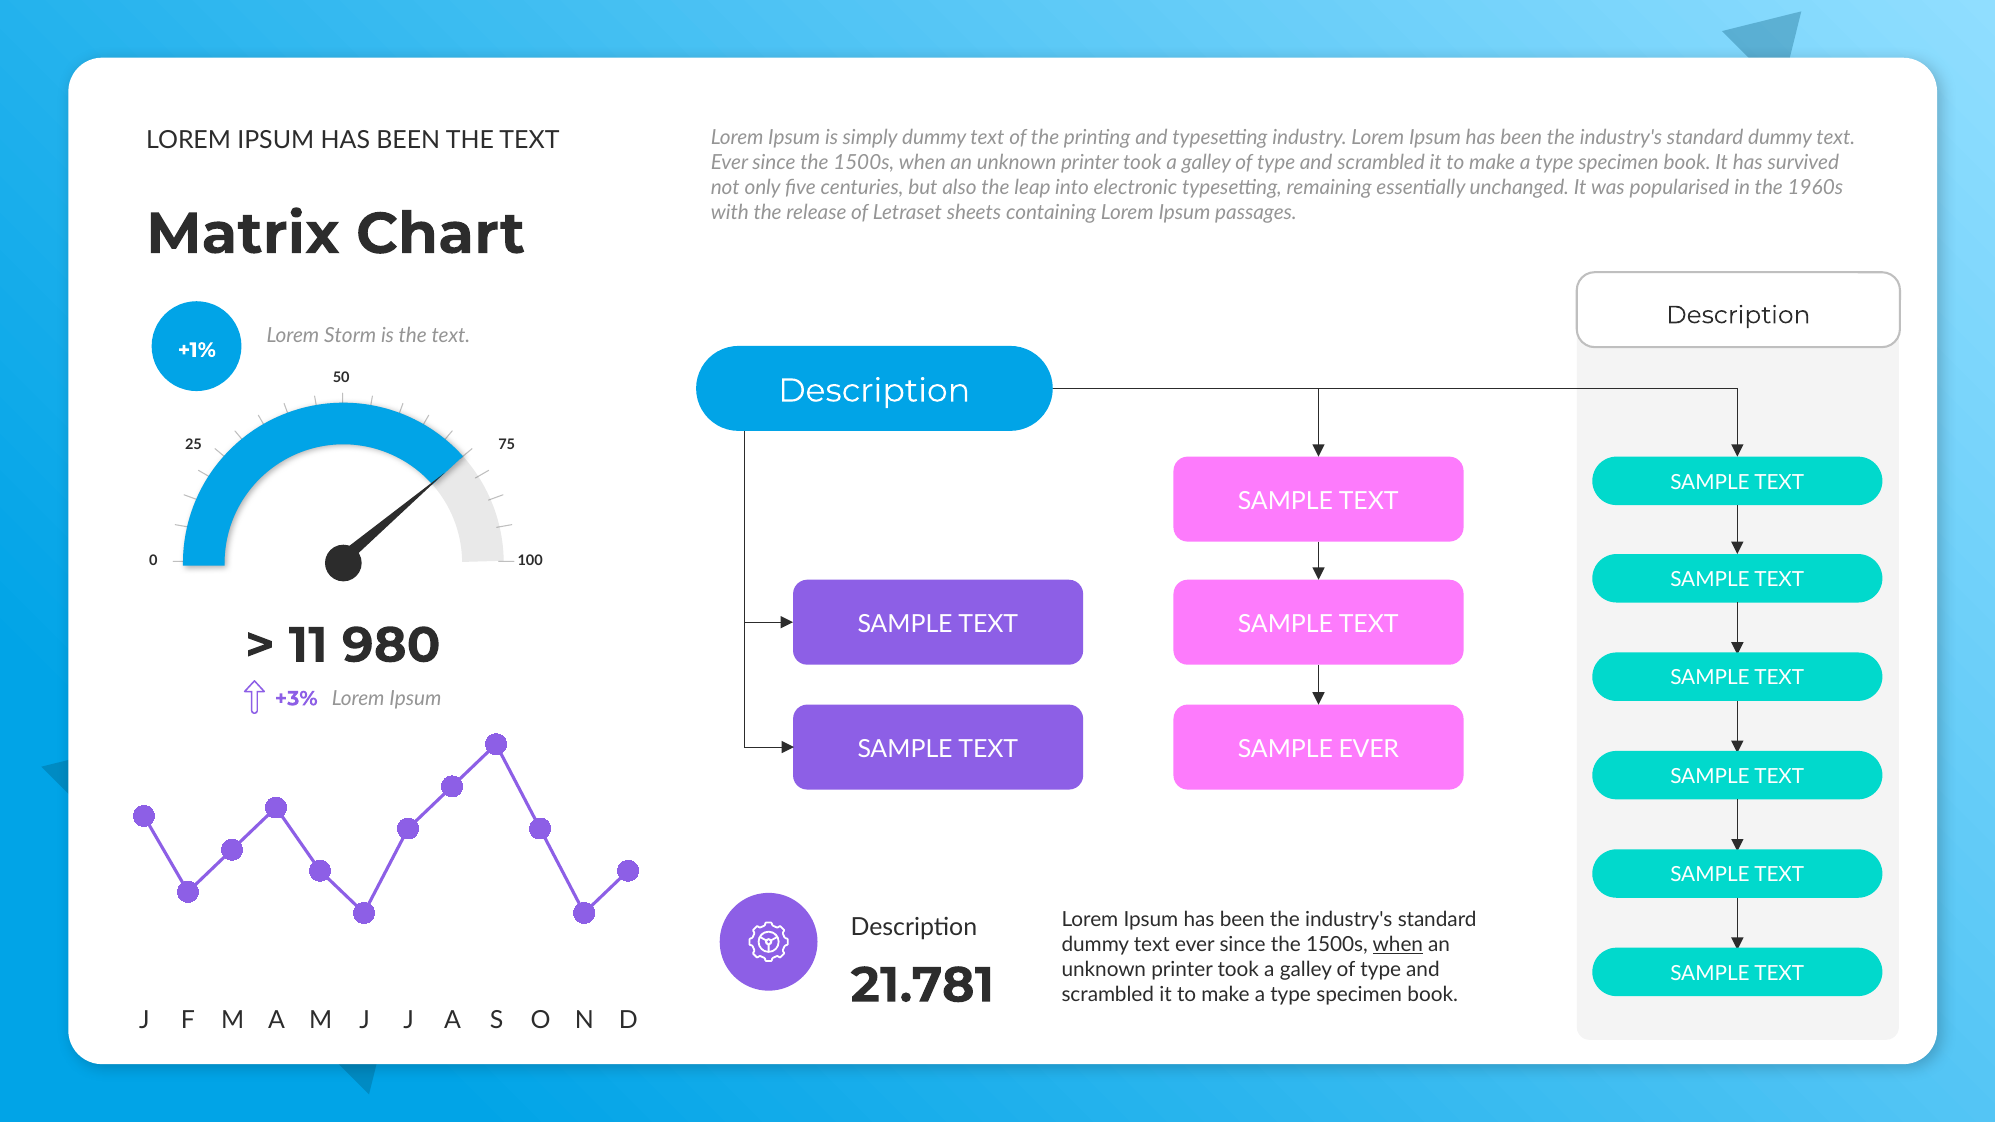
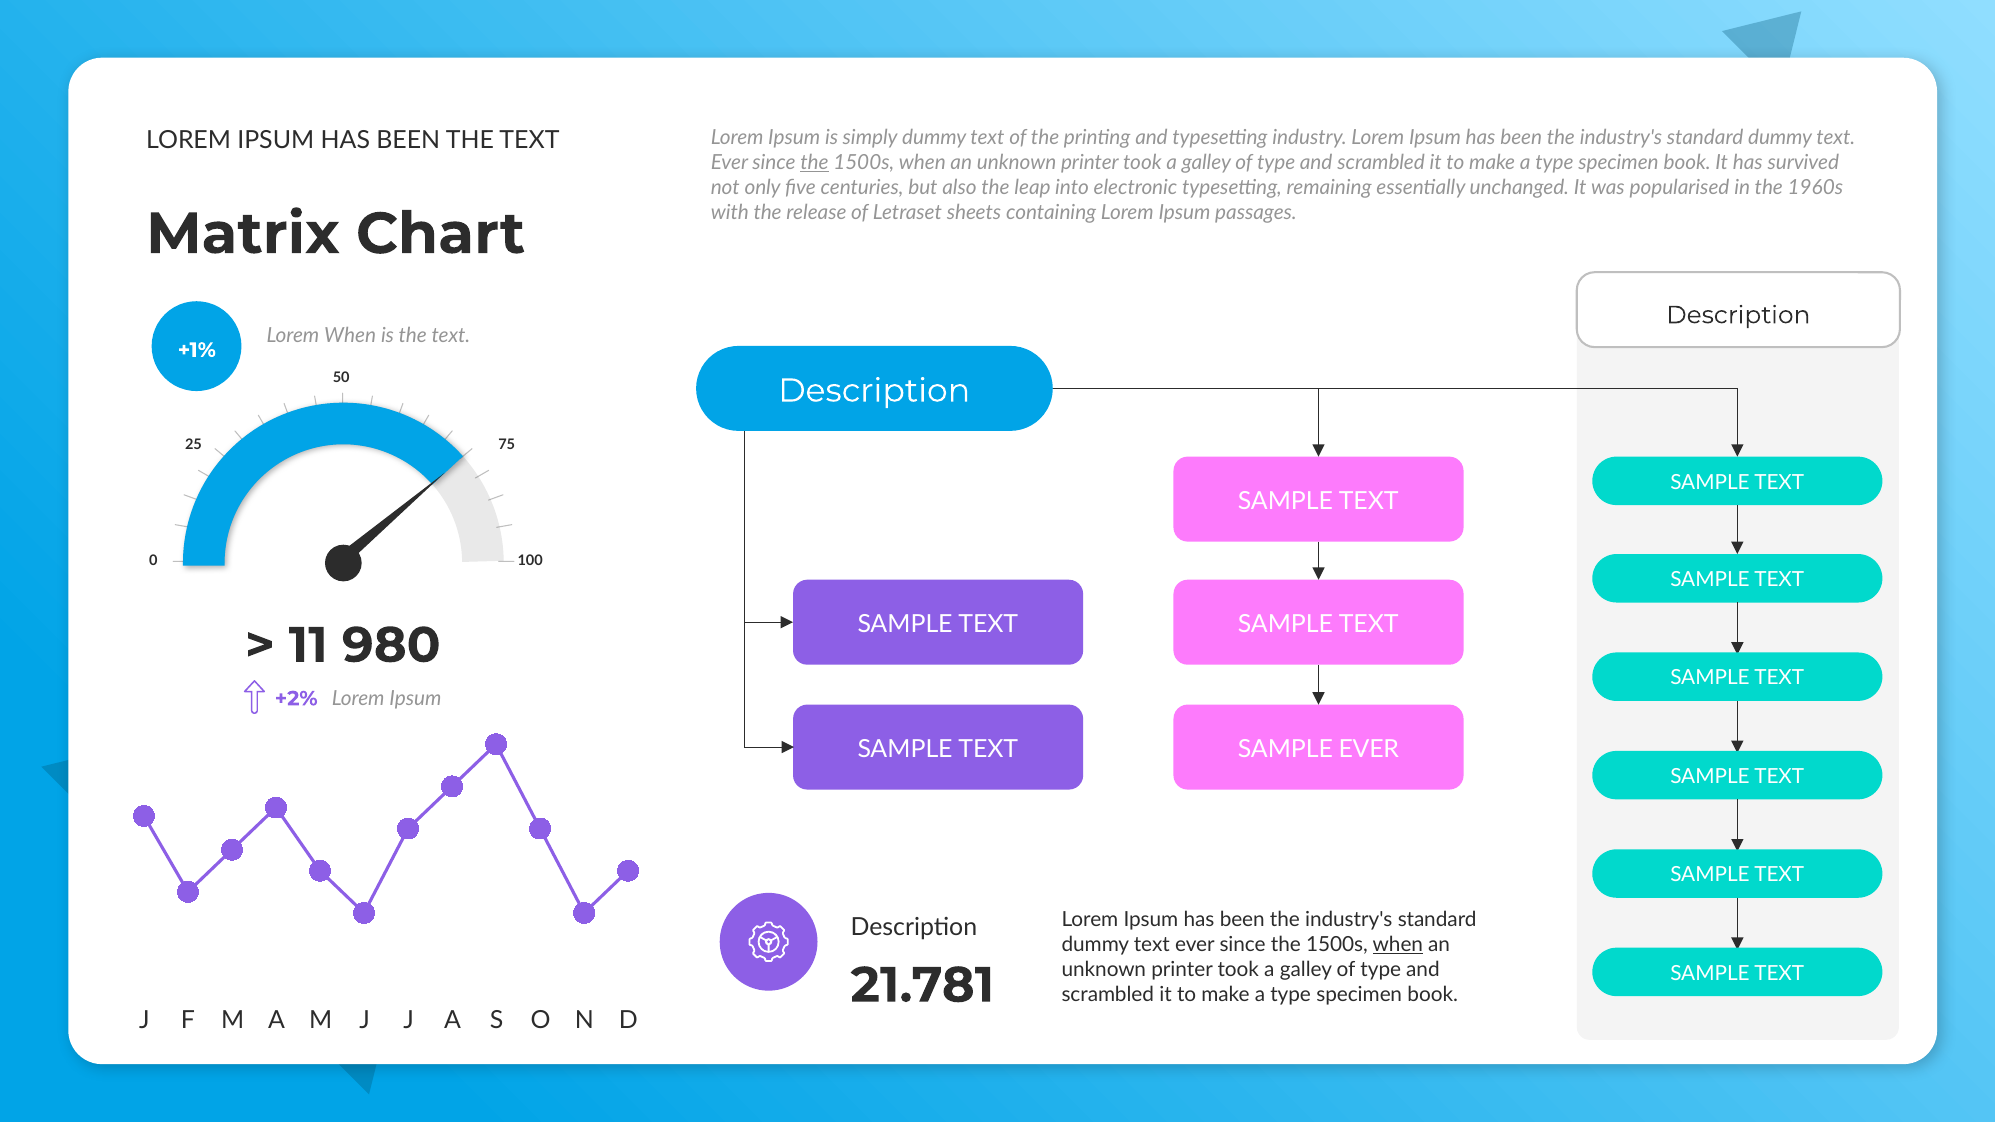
the underline: none -> present (814, 163)
Lorem Storm: Storm -> When (350, 336)
+3%: +3% -> +2% (296, 699)
